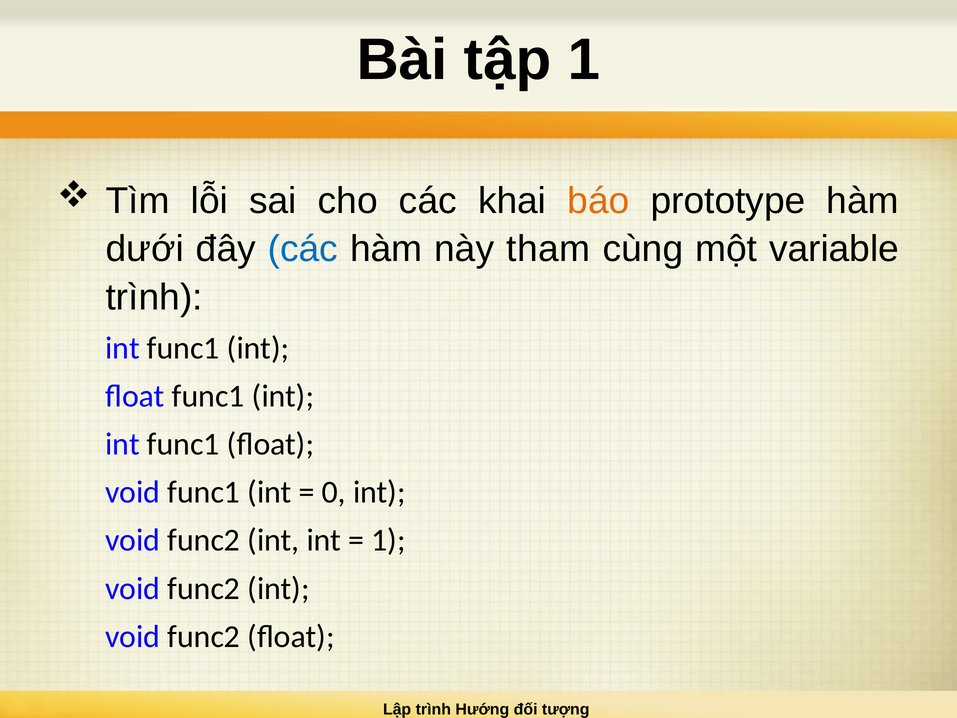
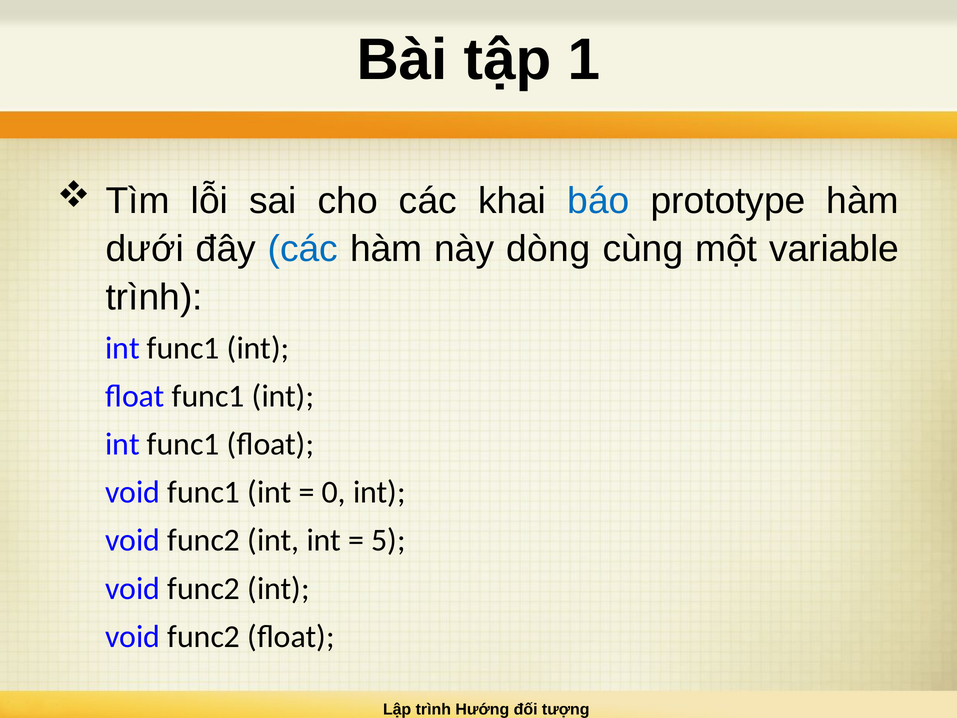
báo colour: orange -> blue (598, 201)
tham: tham -> dòng (548, 249)
1: 1 -> 5 (388, 540)
